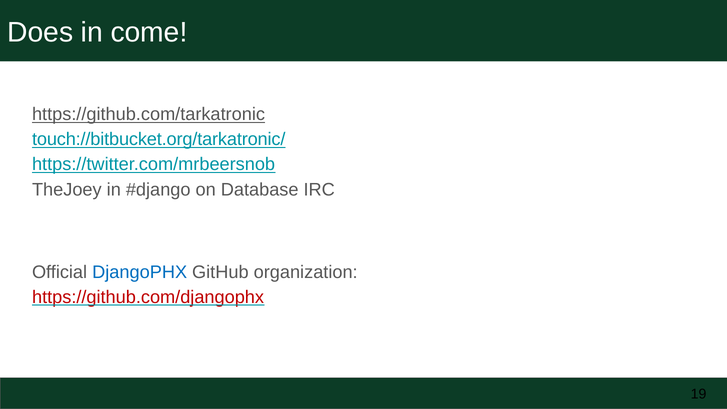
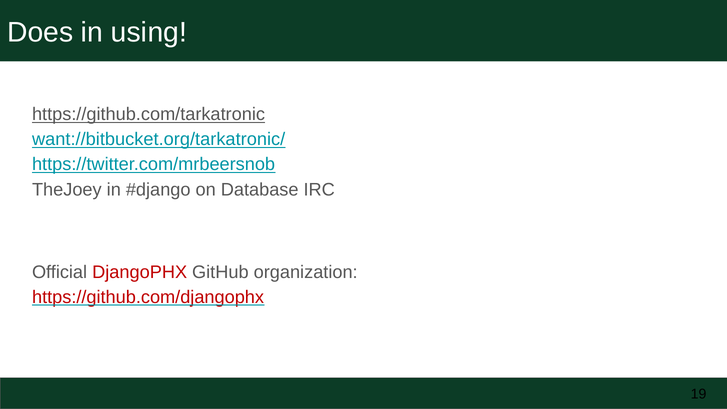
come: come -> using (149, 33)
touch://bitbucket.org/tarkatronic/: touch://bitbucket.org/tarkatronic/ -> want://bitbucket.org/tarkatronic/ (159, 139)
DjangoPHX colour: blue -> red (140, 272)
